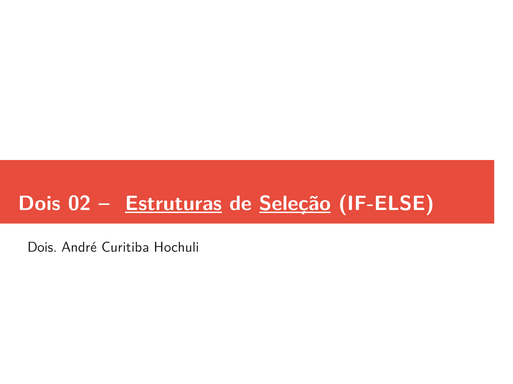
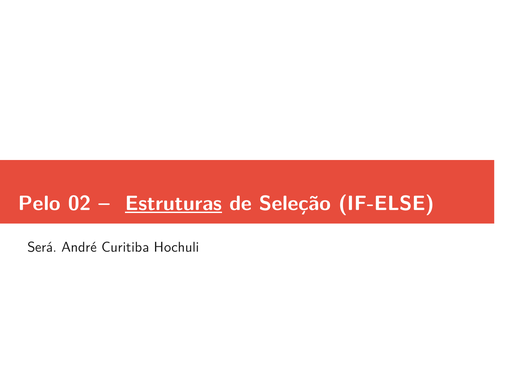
Dois: Dois -> Pelo (39, 204)
Seleção underline: present -> none (295, 204)
Dois: Dois -> Será (42, 248)
